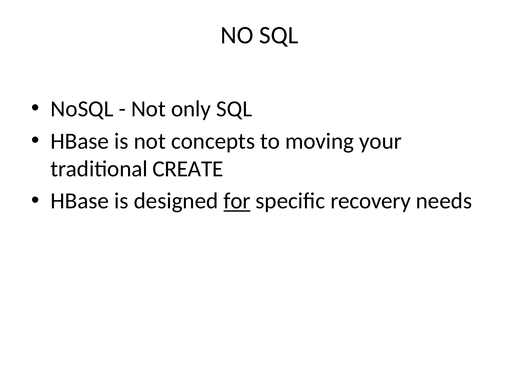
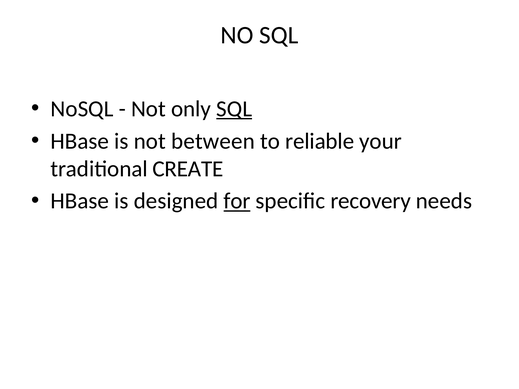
SQL underline: none -> present (234, 109)
concepts: concepts -> between (213, 141)
moving: moving -> reliable (320, 141)
